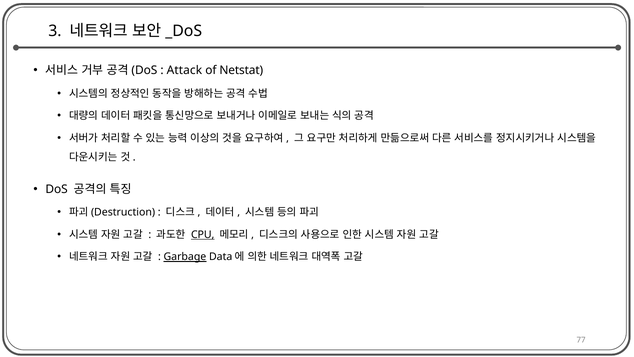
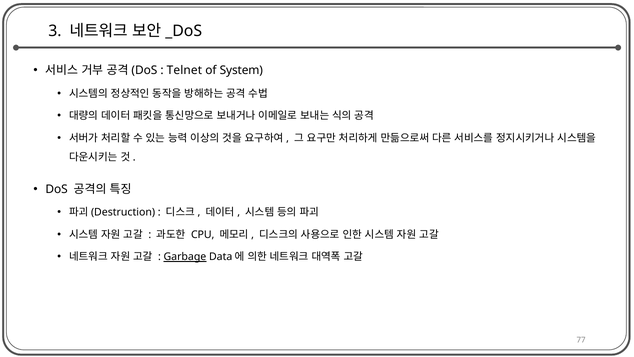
Attack: Attack -> Telnet (184, 70)
Netstat: Netstat -> System (241, 70)
CPU underline: present -> none (203, 234)
